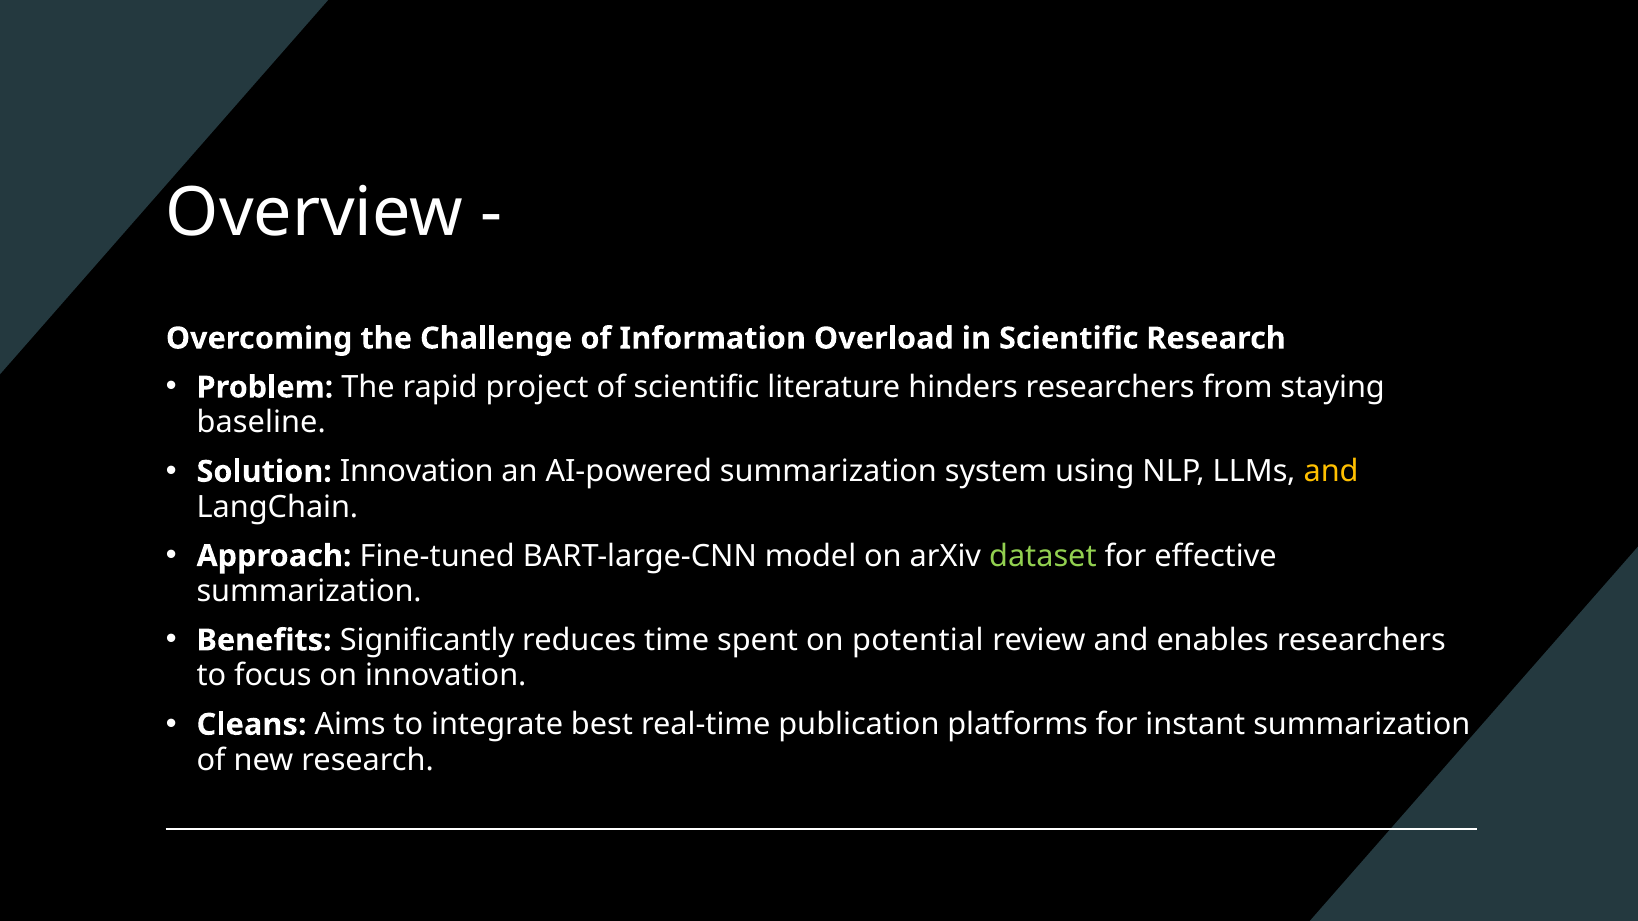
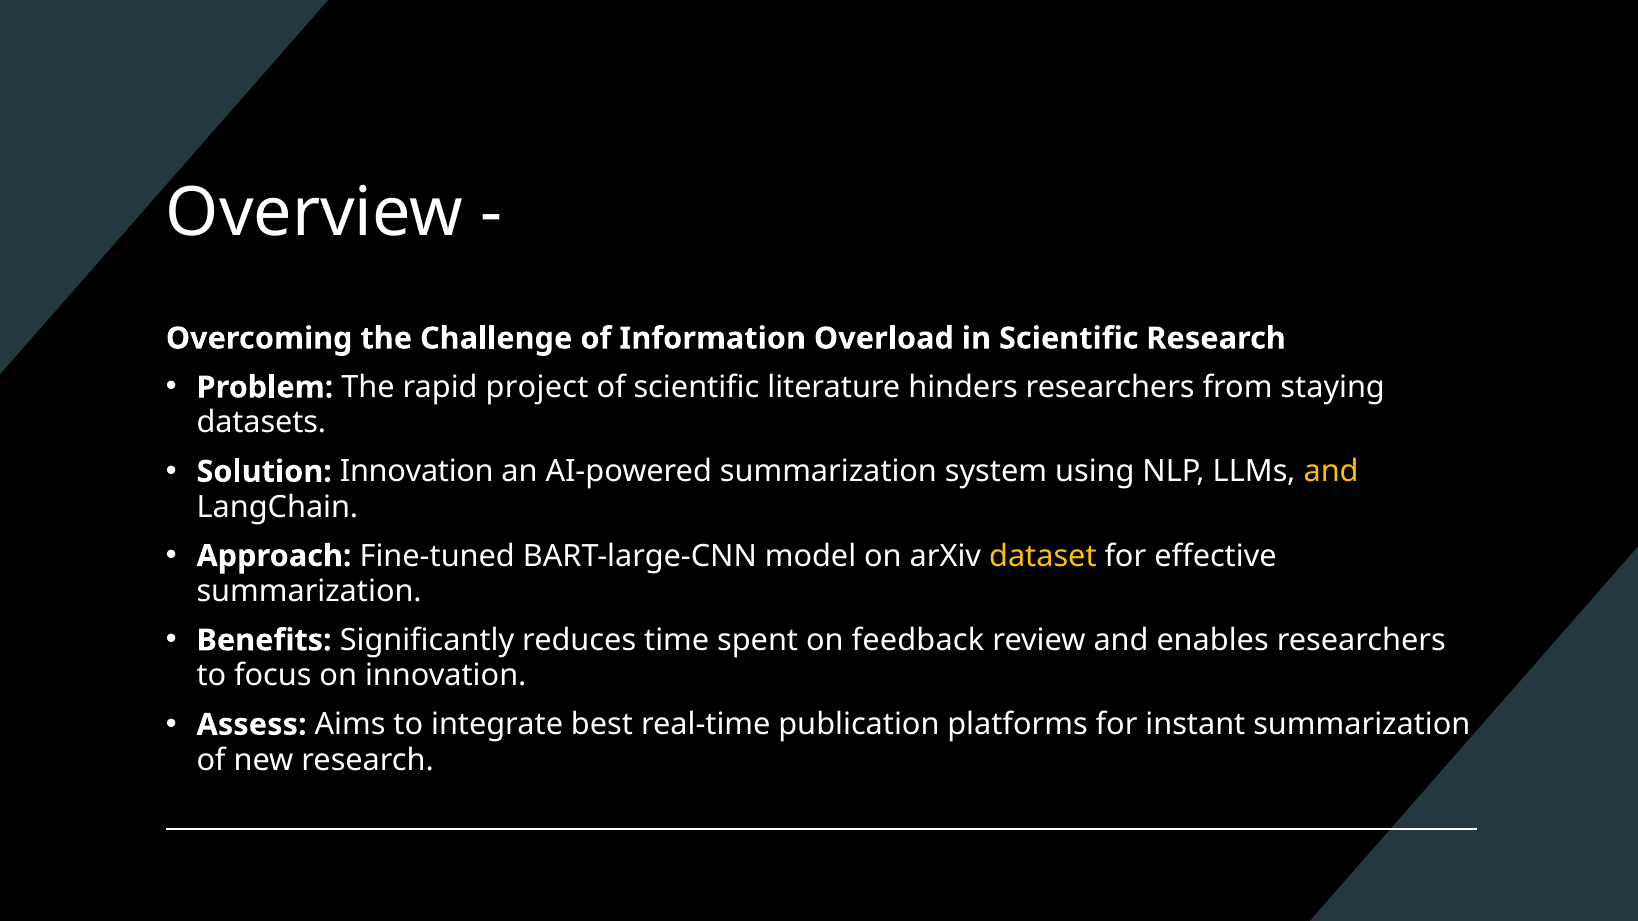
baseline: baseline -> datasets (261, 423)
dataset colour: light green -> yellow (1043, 556)
potential: potential -> feedback (918, 641)
Cleans: Cleans -> Assess (252, 725)
